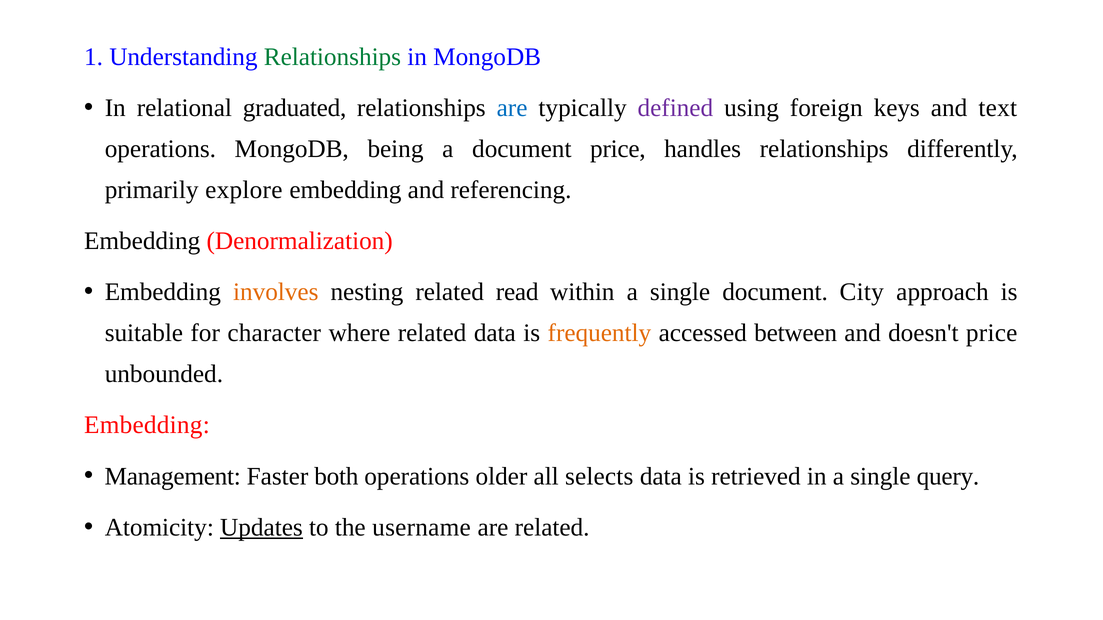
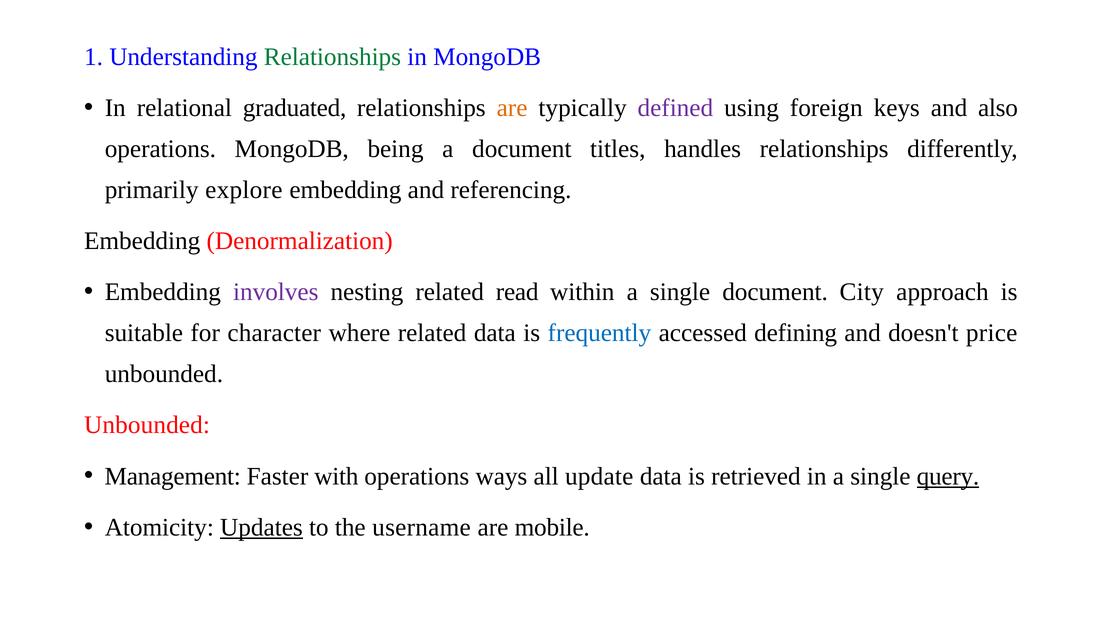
are colour: blue -> orange (512, 108)
text: text -> also (998, 108)
document price: price -> titles (618, 149)
involves colour: orange -> purple (276, 292)
frequently colour: orange -> blue (599, 333)
between: between -> defining (796, 333)
Embedding: Embedding -> Unbounded (147, 425)
both: both -> with (336, 477)
older: older -> ways (501, 477)
selects: selects -> update (599, 477)
query underline: none -> present (948, 477)
are related: related -> mobile (552, 528)
